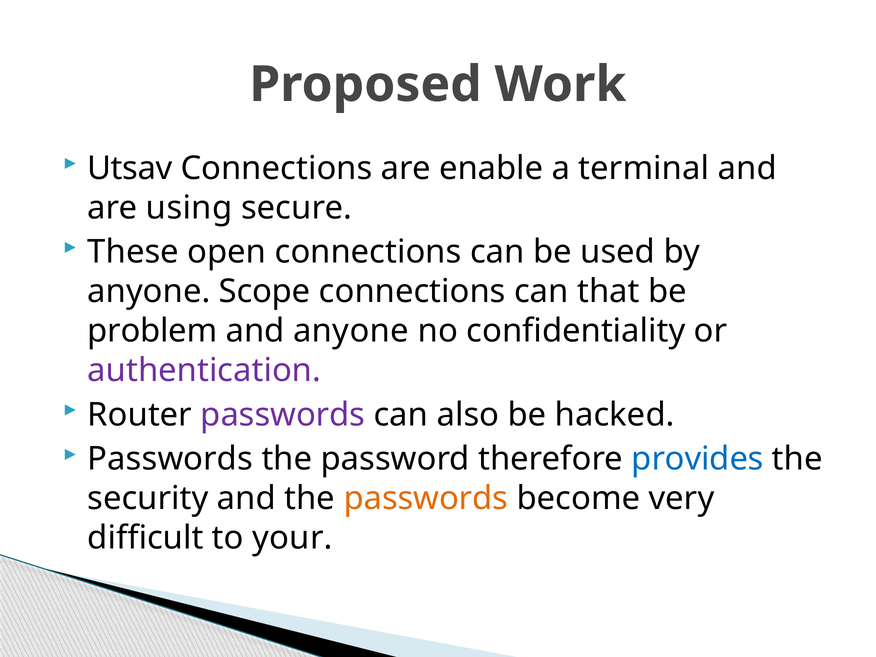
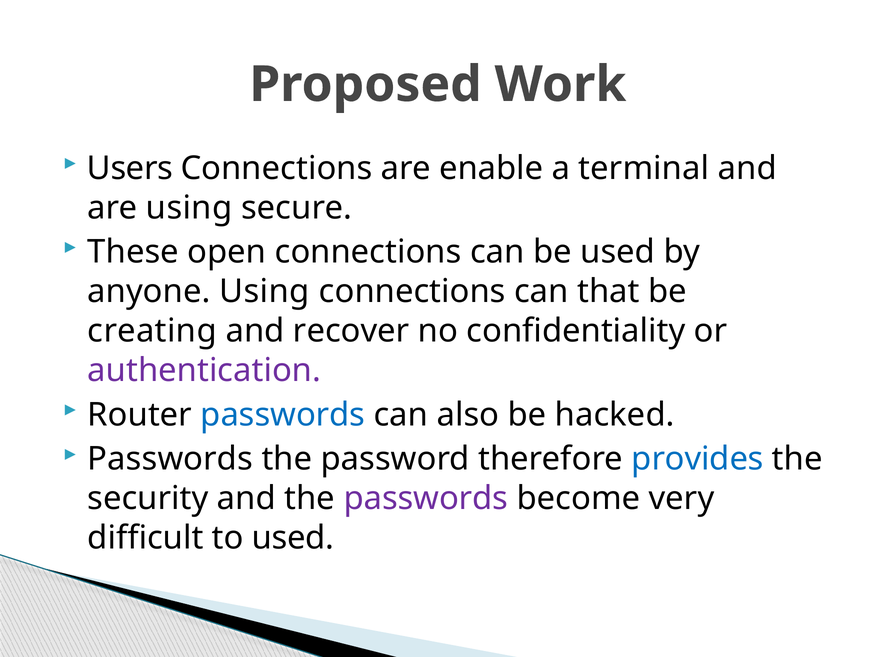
Utsav: Utsav -> Users (130, 168)
anyone Scope: Scope -> Using (264, 291)
problem: problem -> creating (152, 331)
and anyone: anyone -> recover (351, 331)
passwords colour: purple -> blue (283, 415)
passwords colour: orange -> purple (426, 498)
to your: your -> used (293, 538)
